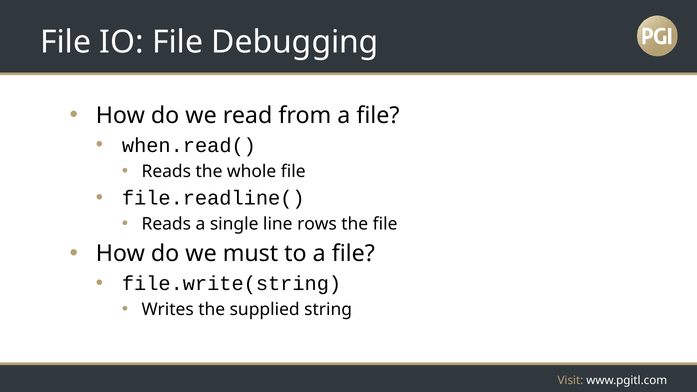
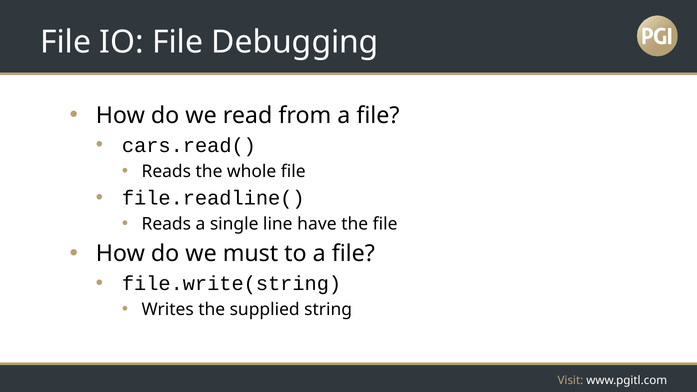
when.read(: when.read( -> cars.read( (189, 145)
rows: rows -> have (317, 224)
